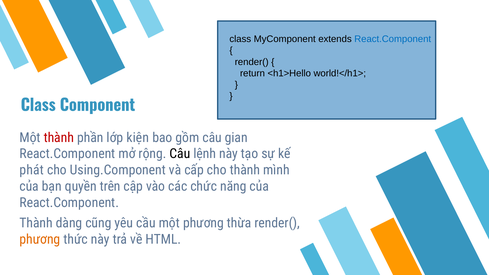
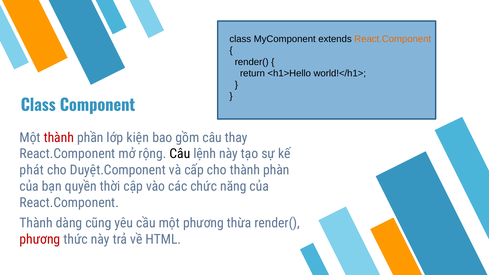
React.Component colour: blue -> orange (393, 39)
gian: gian -> thay (236, 138)
Using.Component: Using.Component -> Duyệt.Component (118, 170)
mình: mình -> phàn (276, 170)
trên: trên -> thời (110, 186)
phương colour: orange -> red (40, 239)
